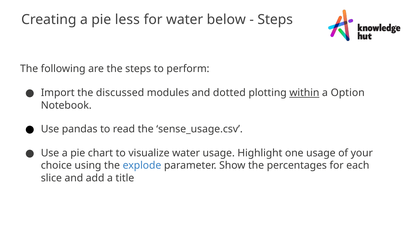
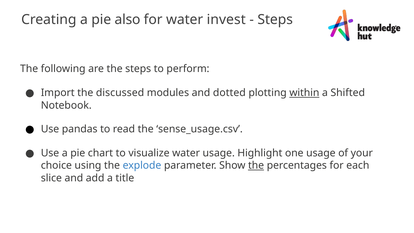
less: less -> also (127, 20)
below: below -> invest (226, 20)
Option: Option -> Shifted (348, 93)
the underline: none -> present (256, 165)
